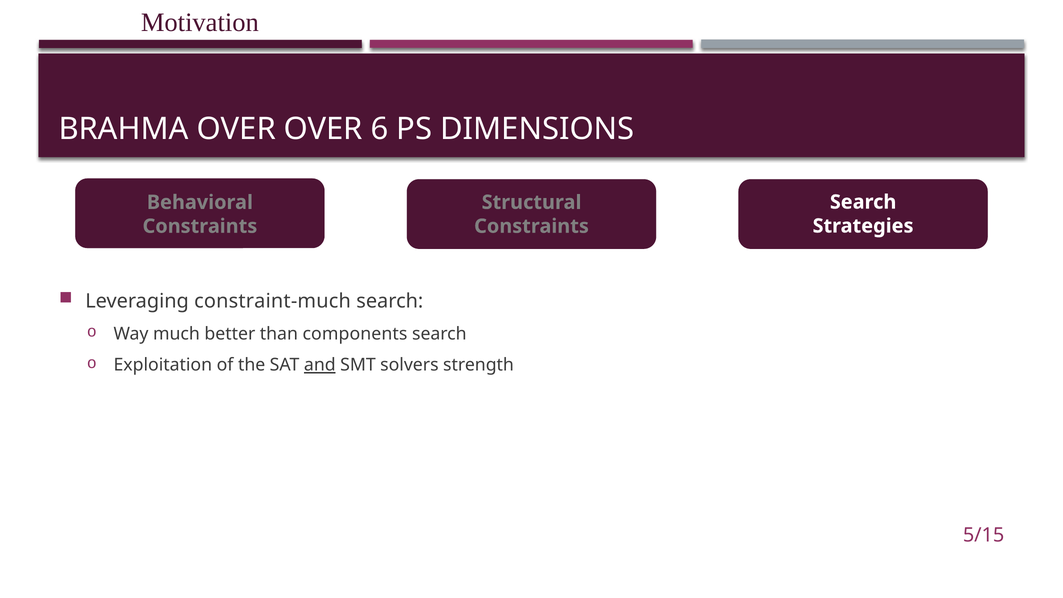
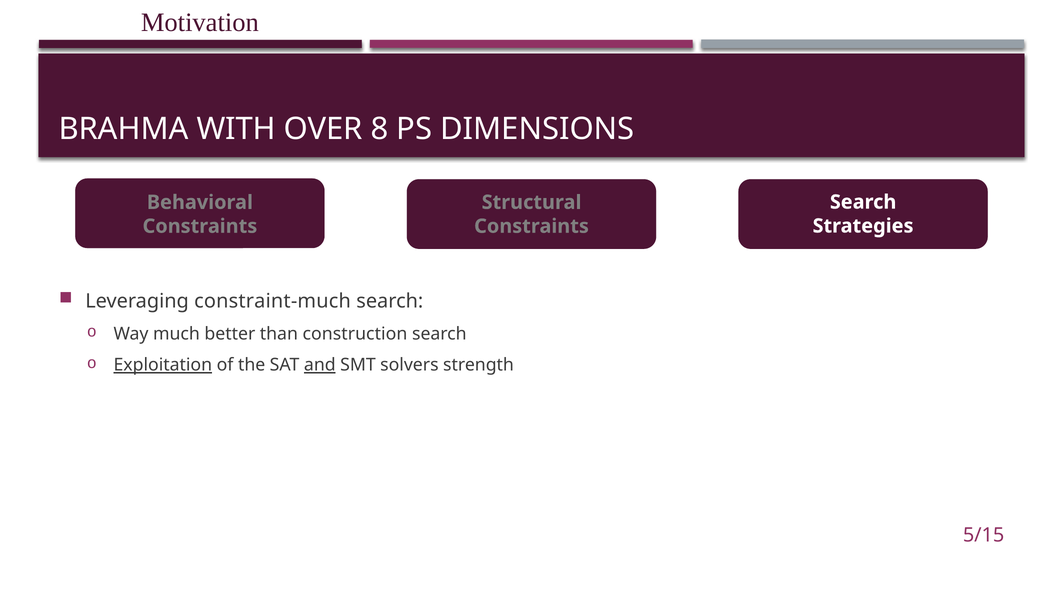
BRAHMA OVER: OVER -> WITH (236, 129)
6: 6 -> 8 (380, 129)
components: components -> construction (355, 334)
Exploitation underline: none -> present (163, 365)
